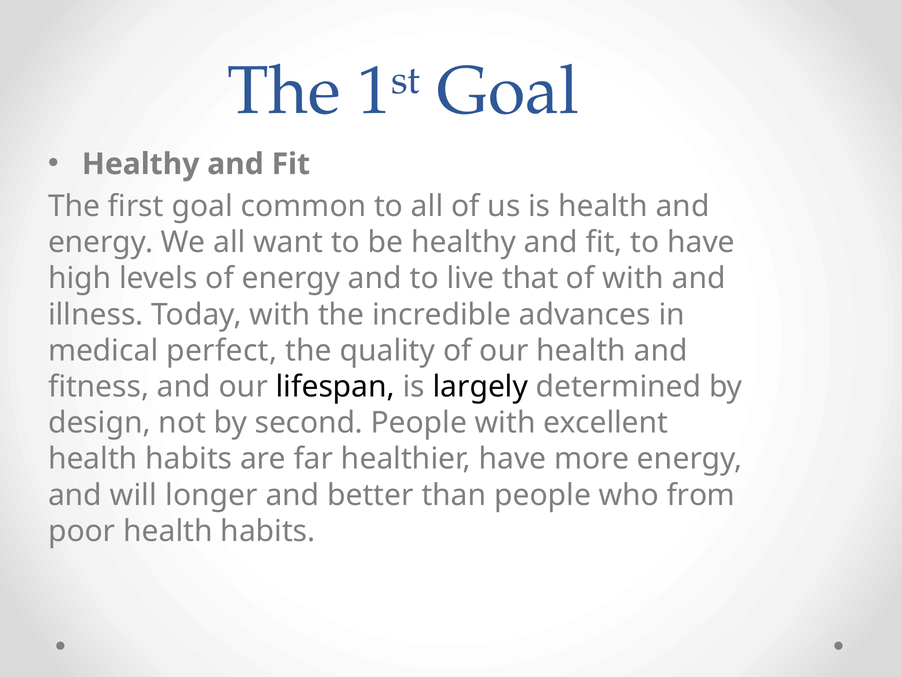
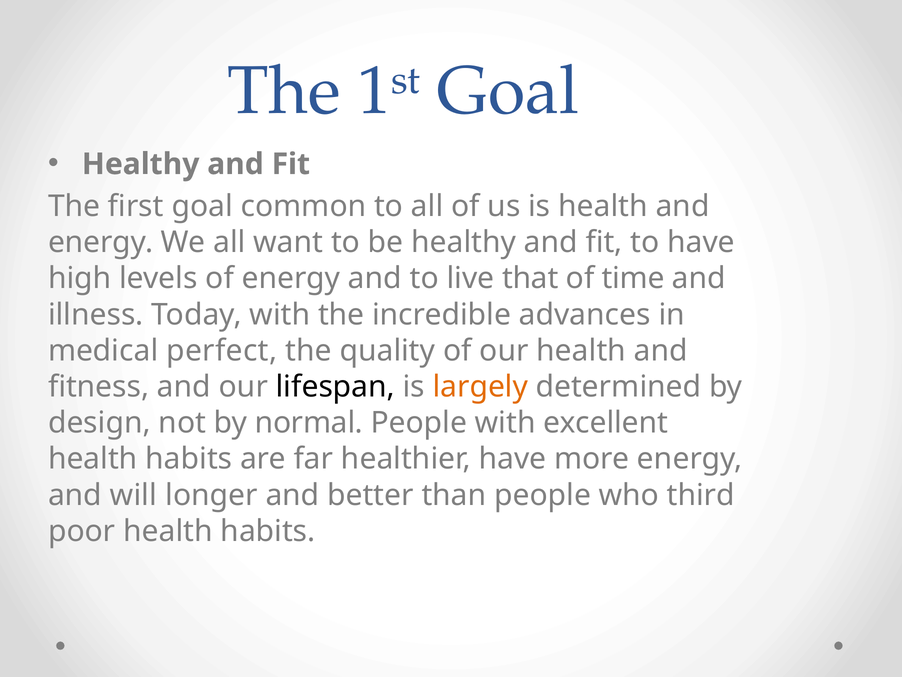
of with: with -> time (633, 278)
largely colour: black -> orange (480, 387)
second: second -> normal (309, 423)
from: from -> third (701, 495)
